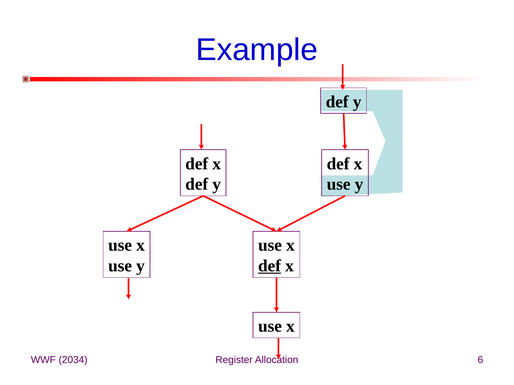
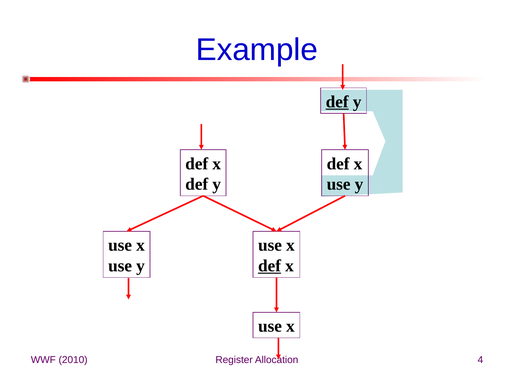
def underline: none -> present (337, 102)
2034: 2034 -> 2010 (73, 360)
6: 6 -> 4 (480, 360)
